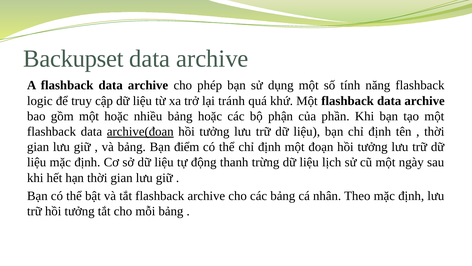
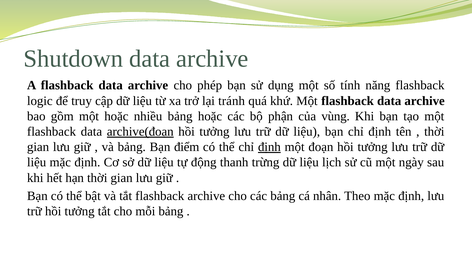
Backupset: Backupset -> Shutdown (73, 58)
phần: phần -> vùng (336, 116)
định underline: none -> present (269, 147)
